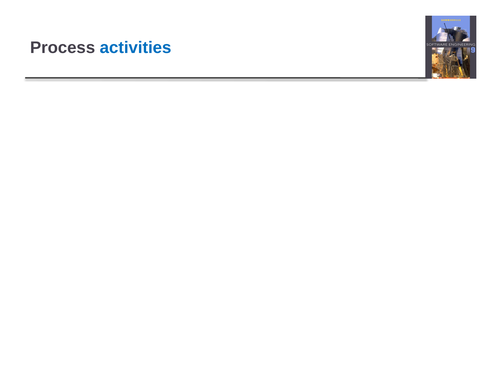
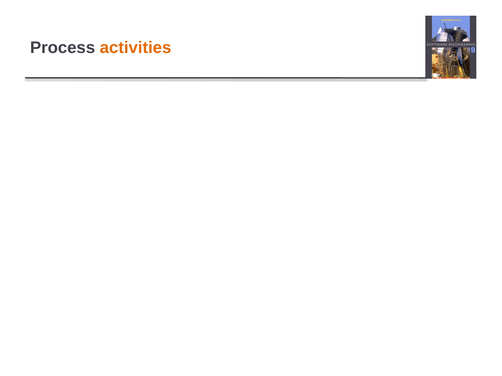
activities colour: blue -> orange (136, 48)
